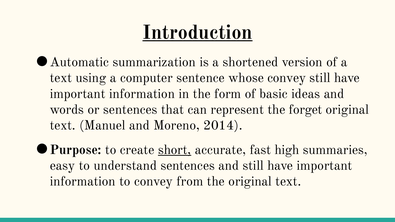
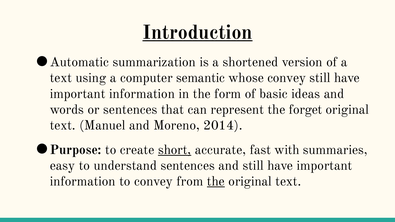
sentence: sentence -> semantic (201, 78)
high: high -> with (287, 150)
the underline: none -> present (216, 181)
